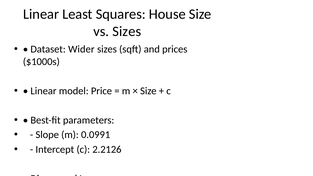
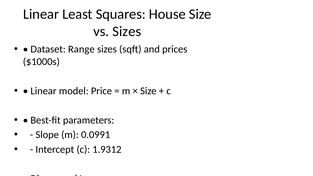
Wider: Wider -> Range (81, 49)
2.2126: 2.2126 -> 1.9312 (107, 149)
